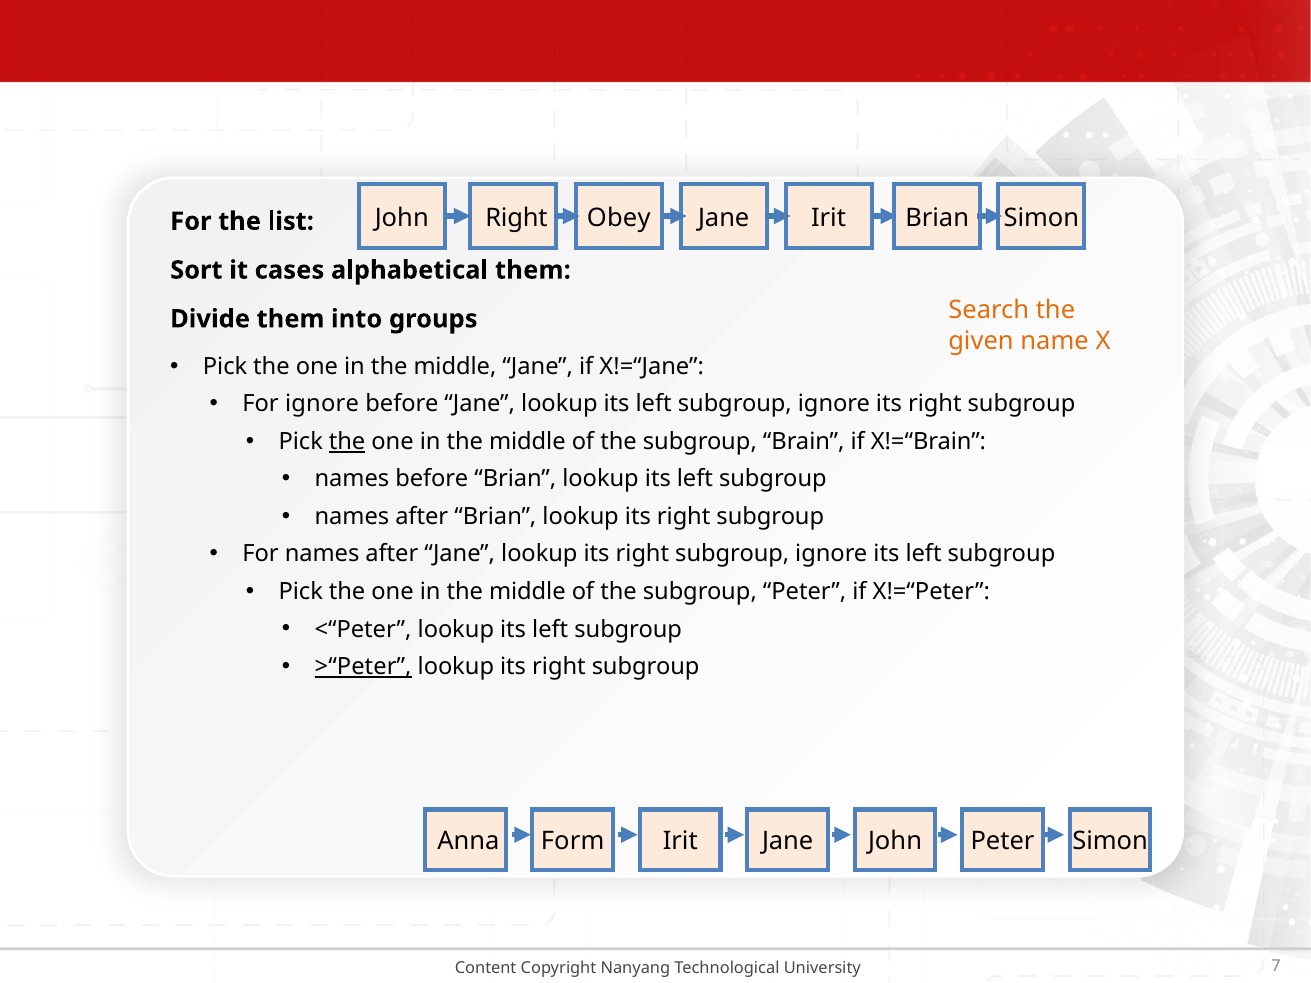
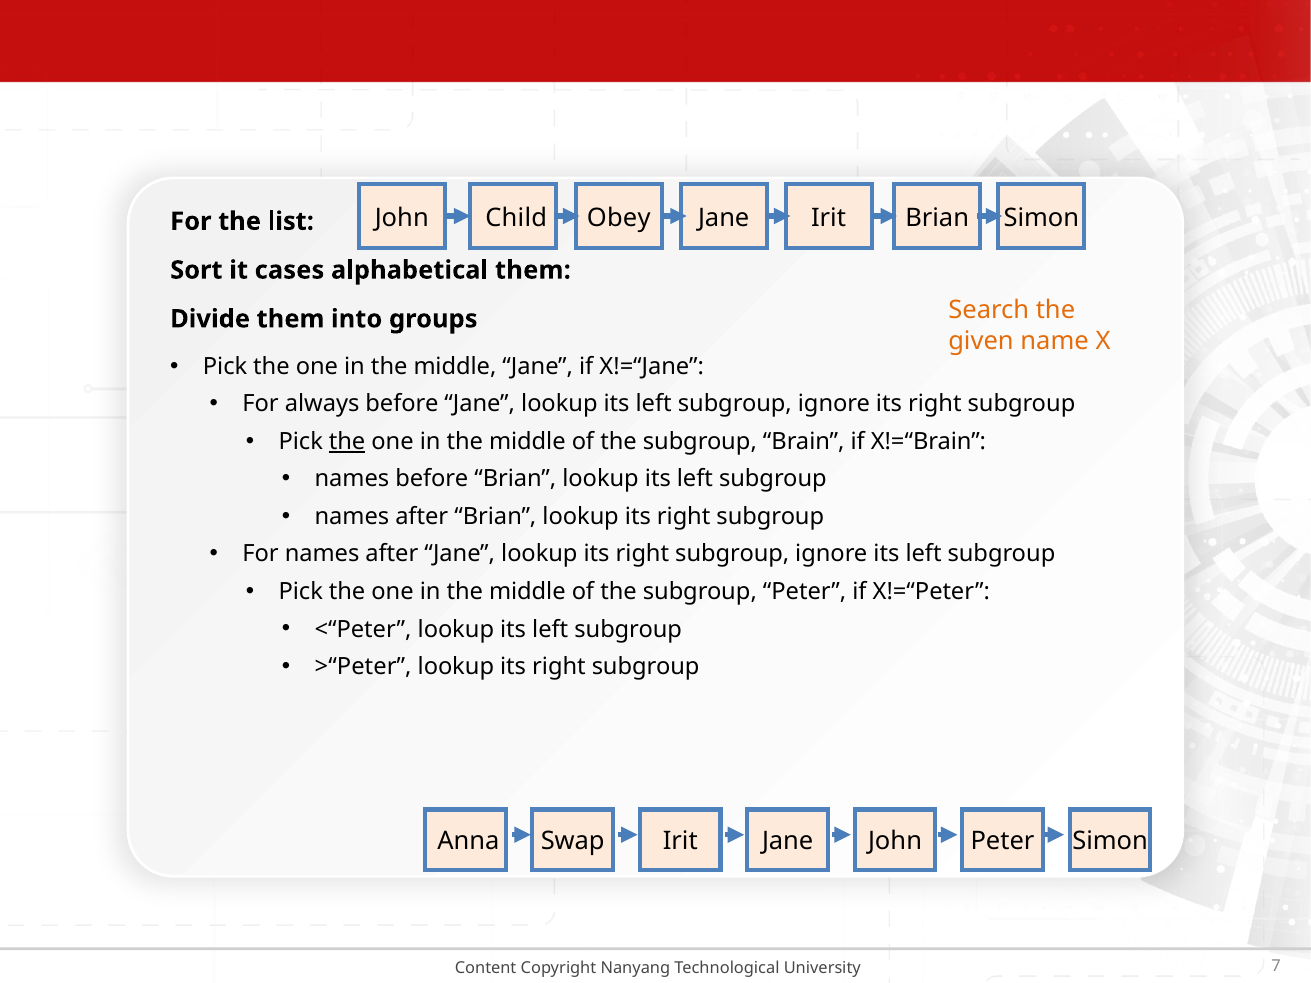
Right: Right -> Child (516, 218)
For ignore: ignore -> always (322, 404)
>“Peter underline: present -> none (363, 667)
Form: Form -> Swap (573, 842)
